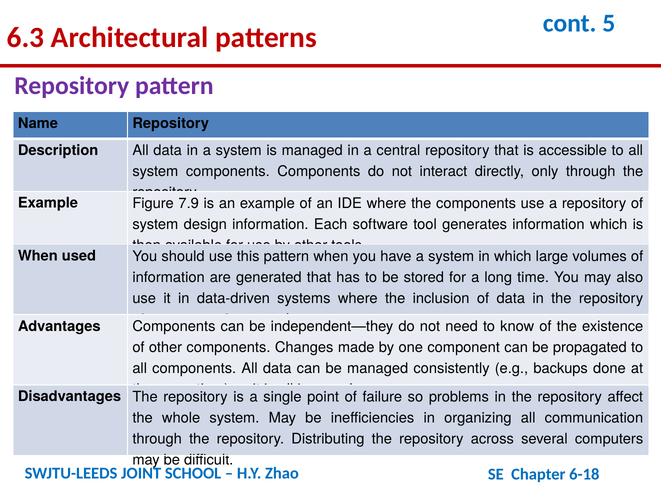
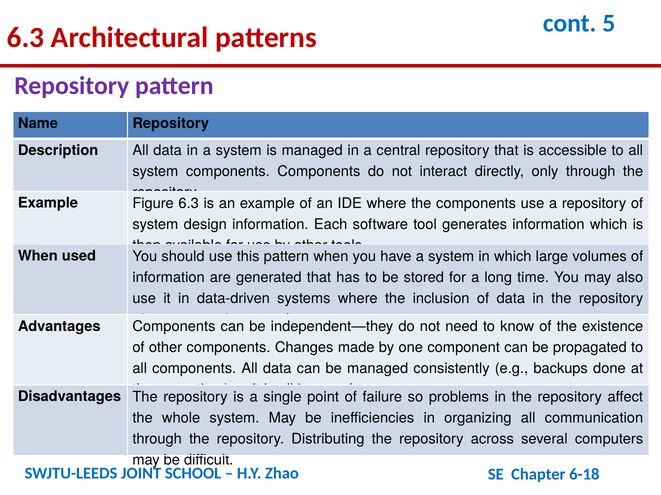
Figure 7.9: 7.9 -> 6.3 (189, 204)
